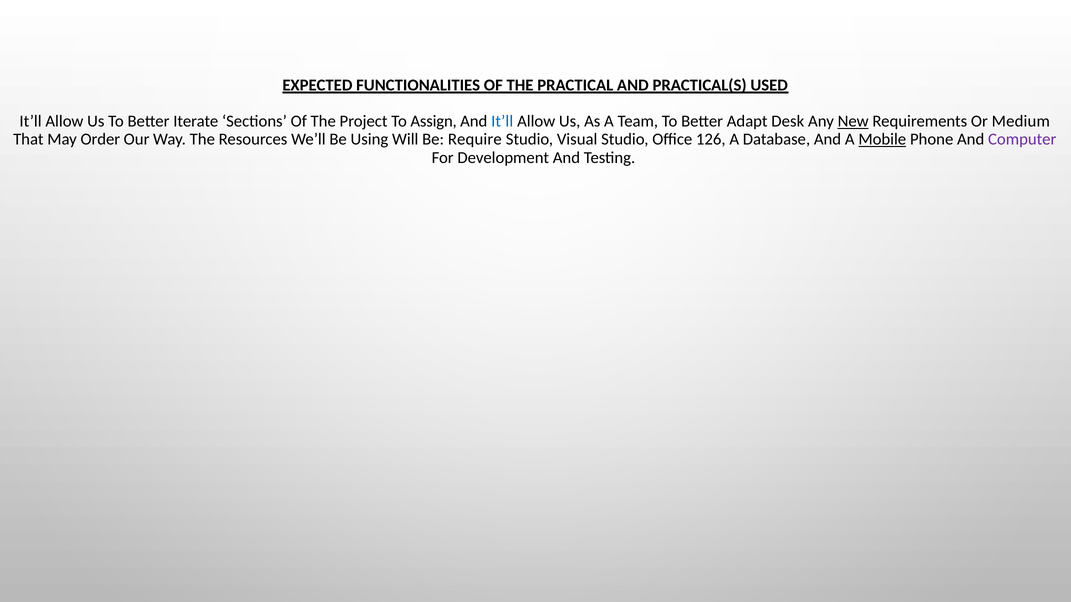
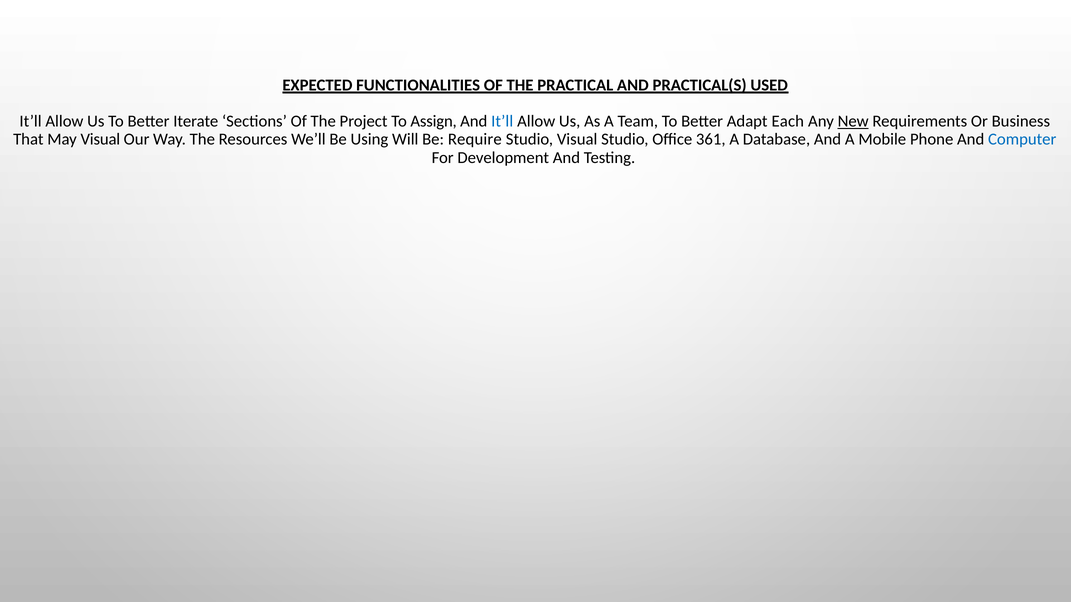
Desk: Desk -> Each (788, 121)
Medium: Medium -> Business (1021, 121)
May Order: Order -> Visual (100, 140)
126: 126 -> 361 (711, 140)
Mobile underline: present -> none (882, 140)
Computer colour: purple -> blue (1022, 140)
